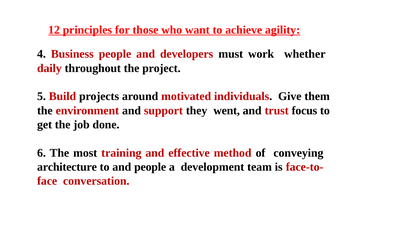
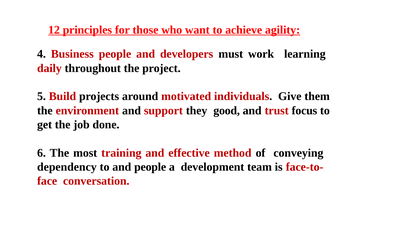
whether: whether -> learning (305, 54)
went: went -> good (227, 110)
architecture: architecture -> dependency (67, 167)
